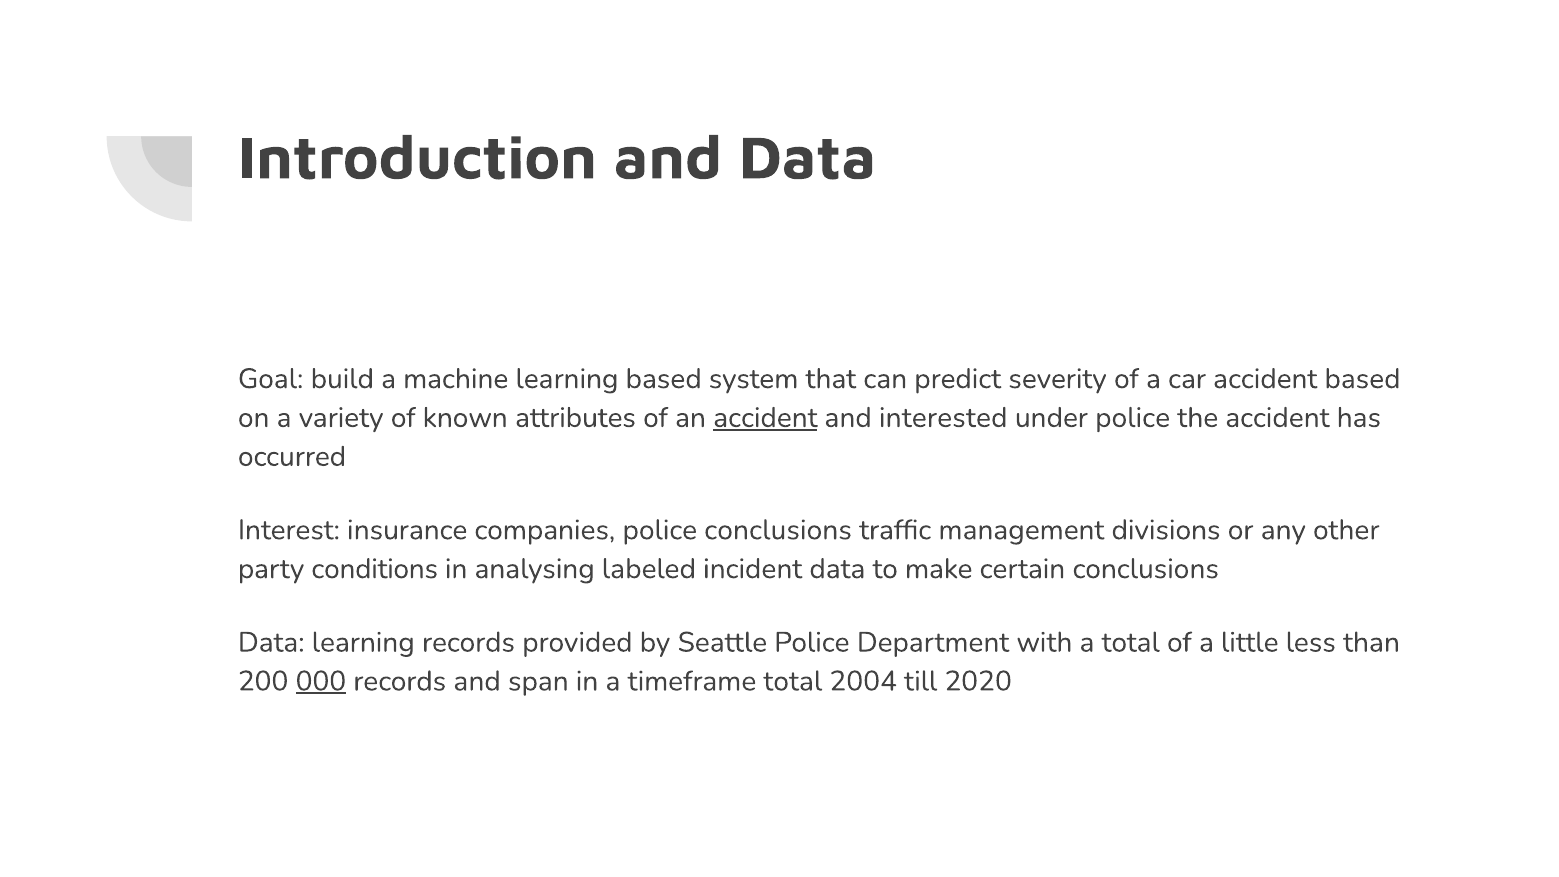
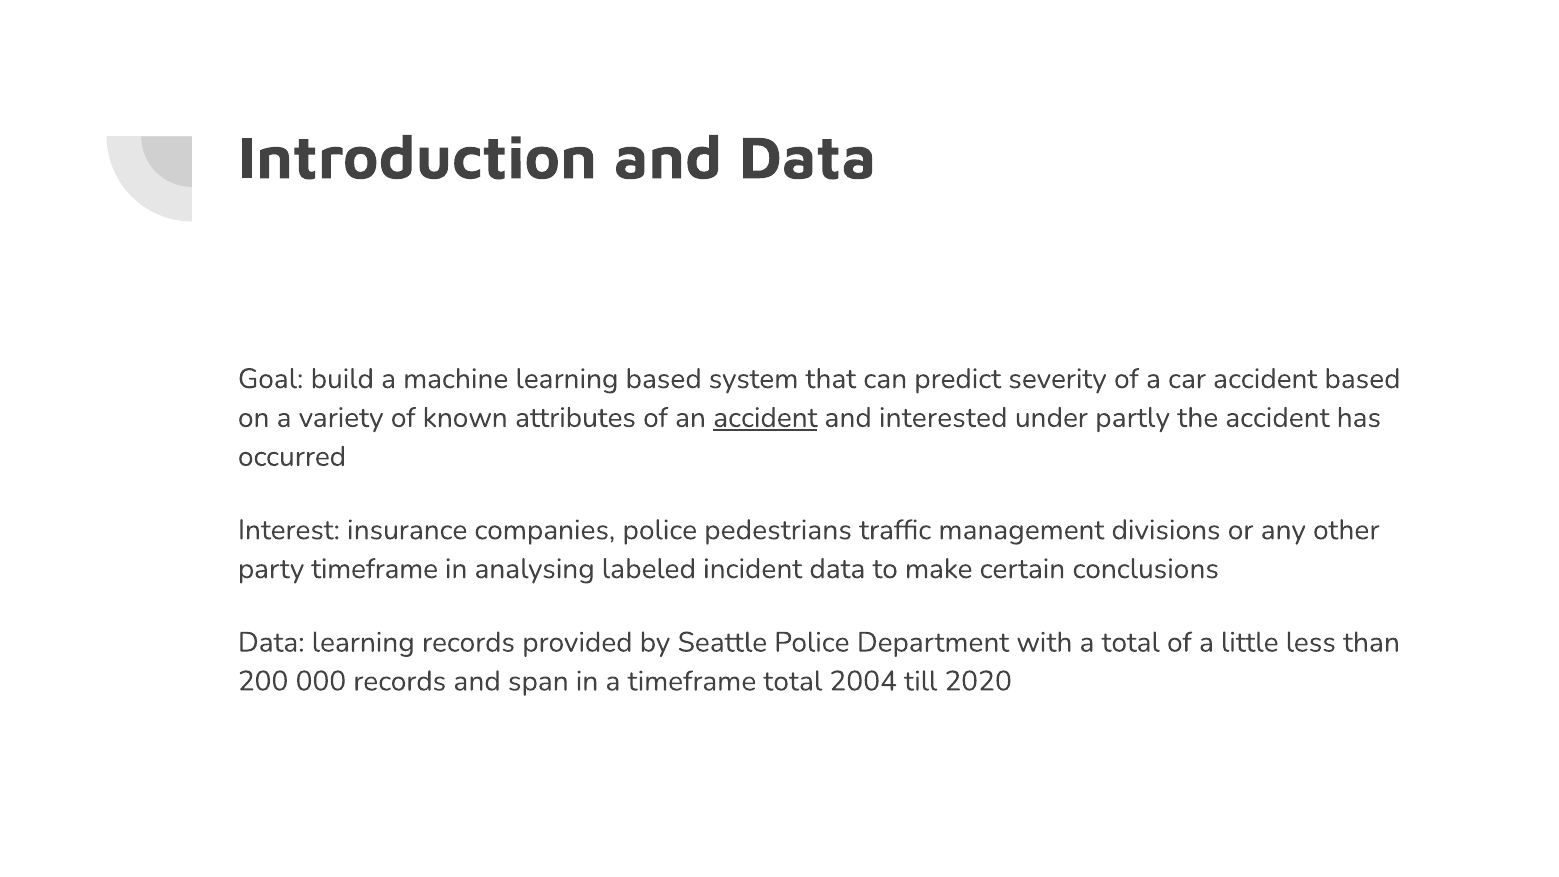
under police: police -> partly (1133, 418)
police conclusions: conclusions -> pedestrians (778, 530)
party conditions: conditions -> timeframe (375, 569)
000 underline: present -> none (321, 681)
